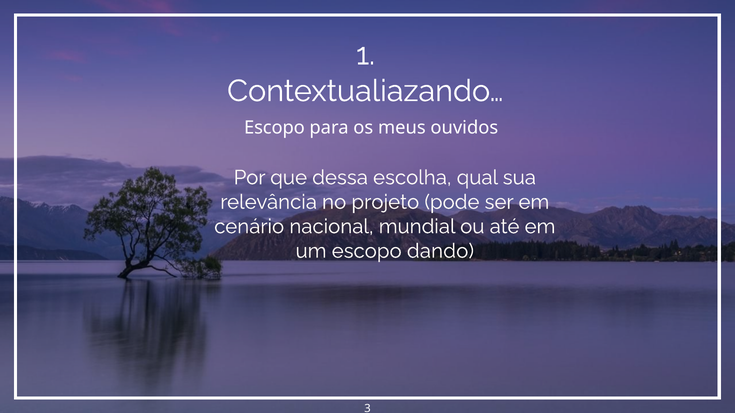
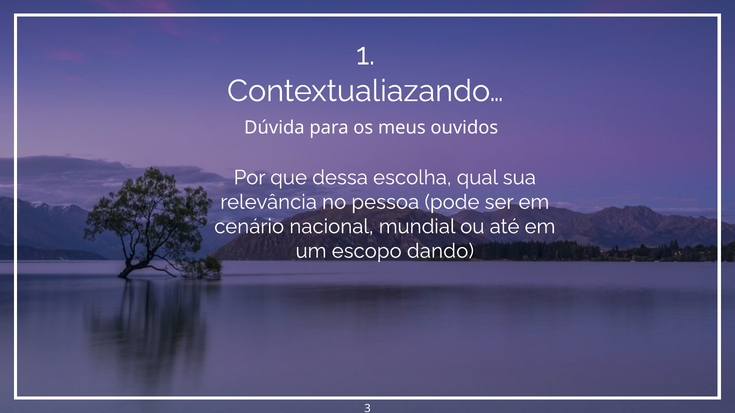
Escopo: Escopo -> Dúvida (274, 128)
projeto: projeto -> pessoa (385, 202)
